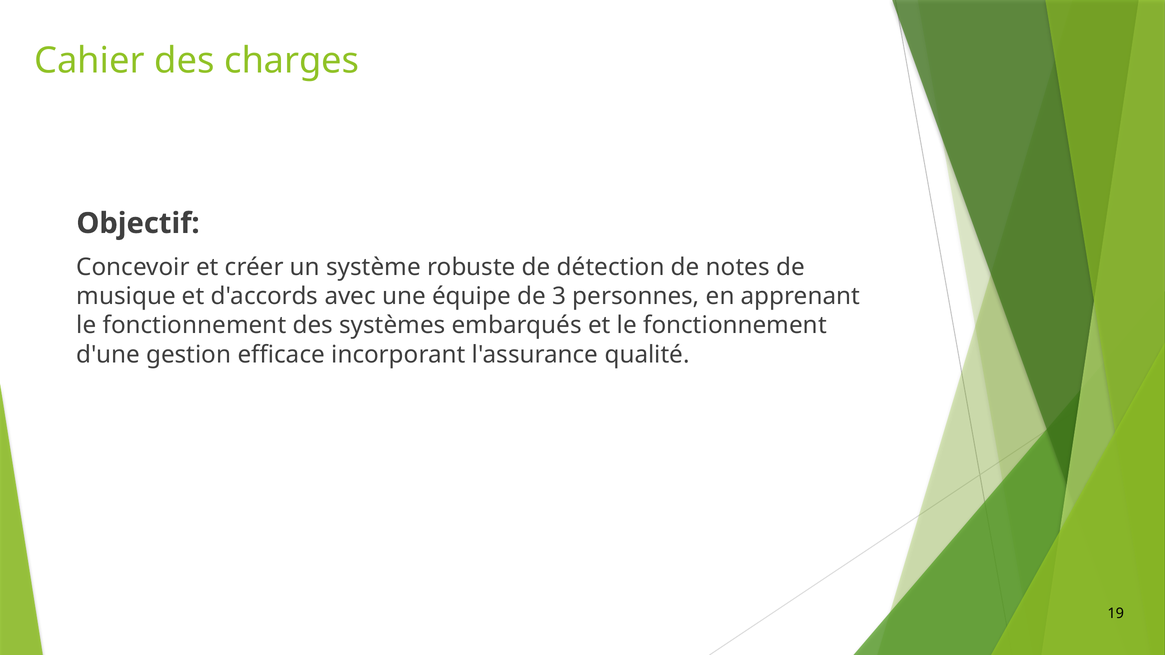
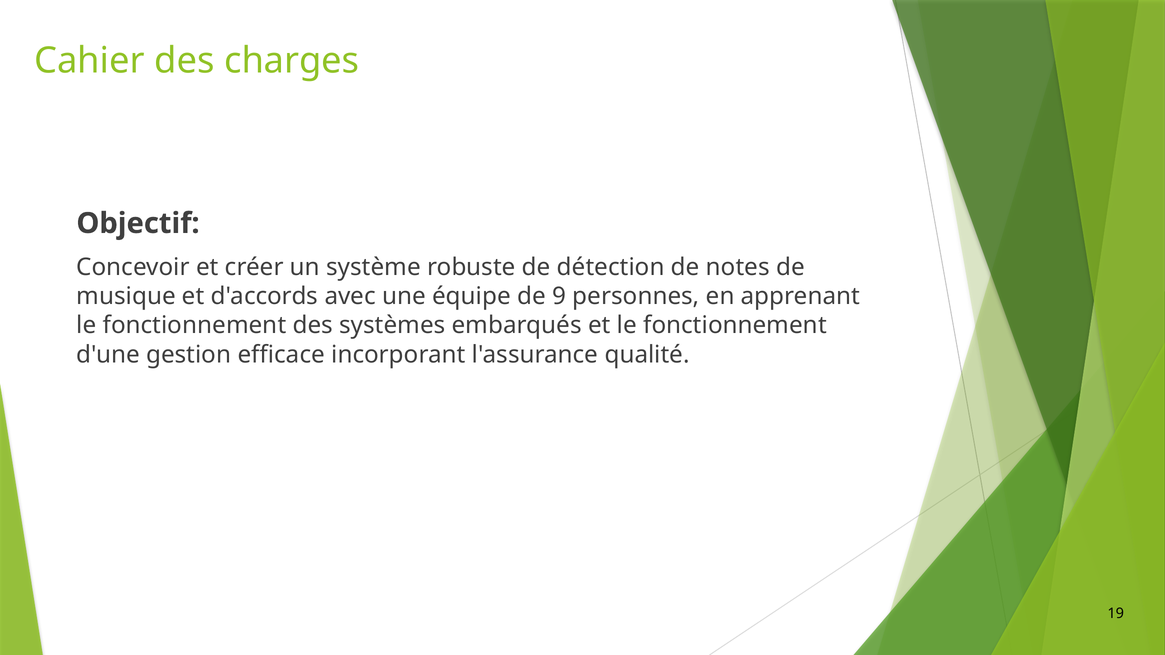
3: 3 -> 9 (559, 296)
